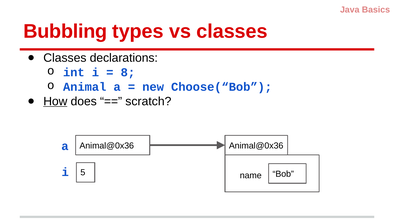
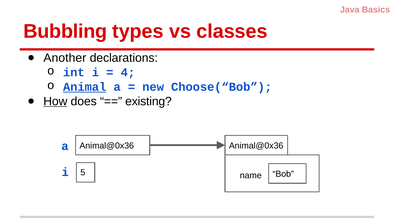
Classes: Classes -> Another (65, 58)
8: 8 -> 4 (128, 72)
Animal underline: none -> present (85, 87)
scratch: scratch -> existing (148, 101)
